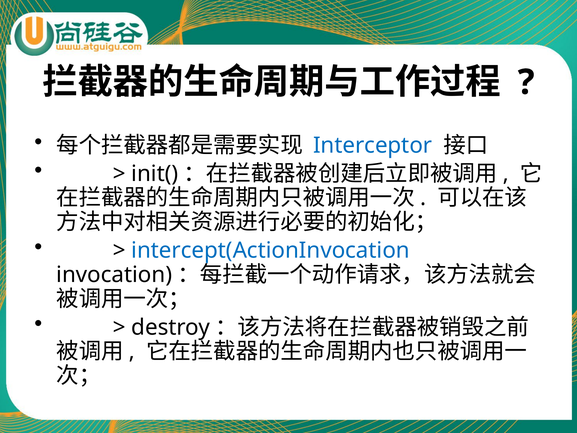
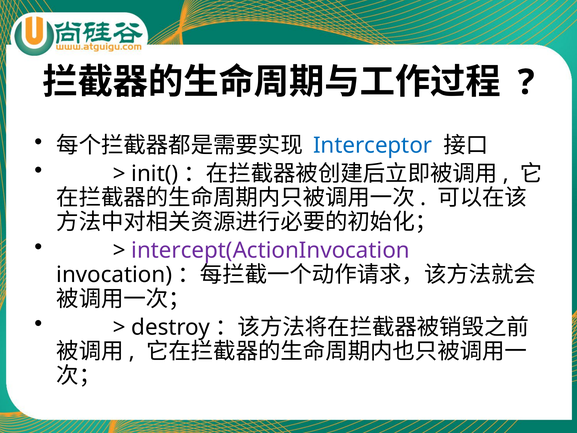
intercept(ActionInvocation colour: blue -> purple (271, 250)
